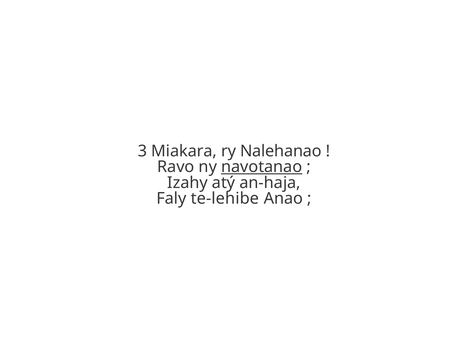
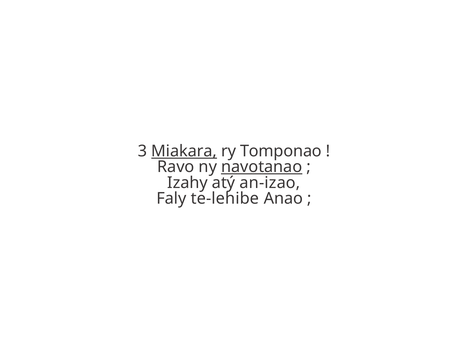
Miakara underline: none -> present (184, 151)
Nalehanao: Nalehanao -> Tomponao (281, 151)
an-haja: an-haja -> an-izao (270, 183)
